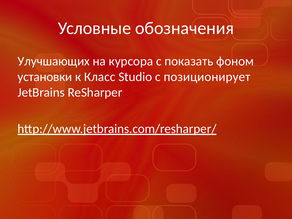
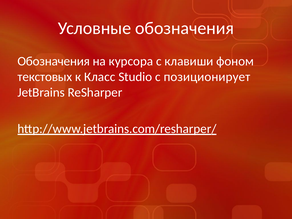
Улучшающих: Улучшающих -> Обозначения (54, 61)
показать: показать -> клавиши (189, 61)
установки: установки -> текстовых (45, 77)
